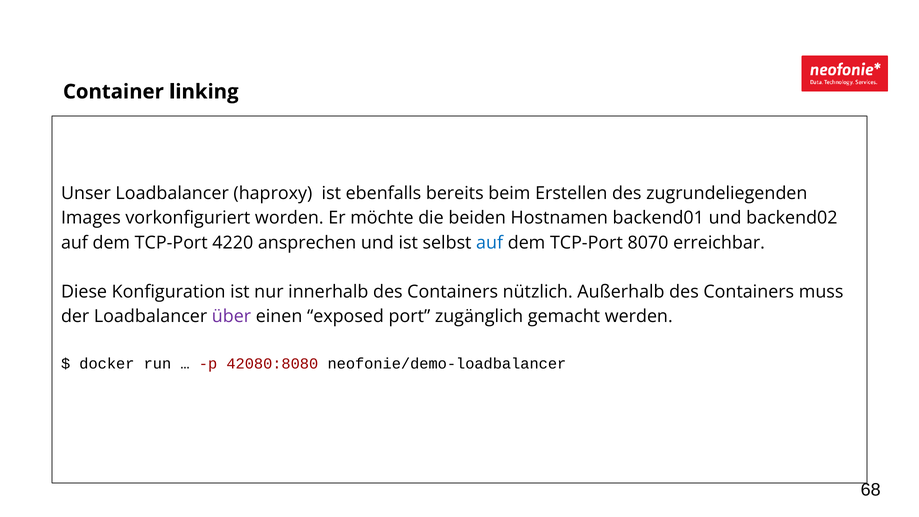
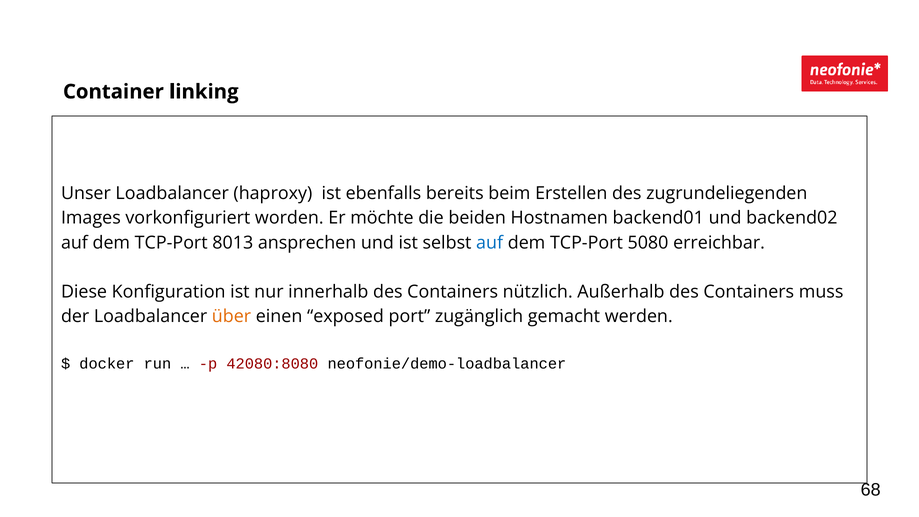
4220: 4220 -> 8013 (233, 243)
8070: 8070 -> 5080 (648, 243)
über colour: purple -> orange (231, 317)
